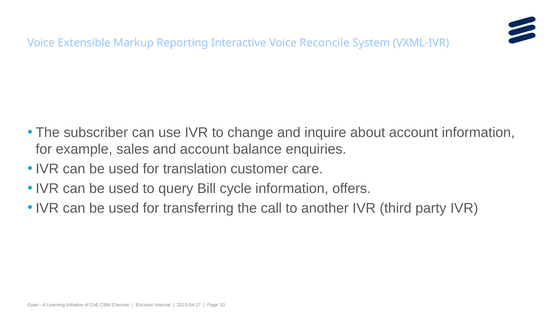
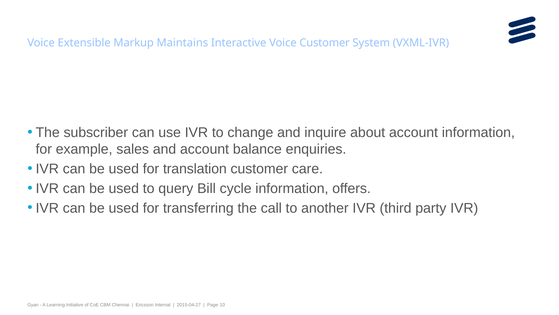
Reporting: Reporting -> Maintains (182, 43)
Voice Reconcile: Reconcile -> Customer (325, 43)
